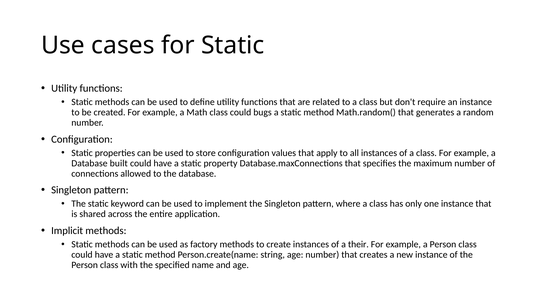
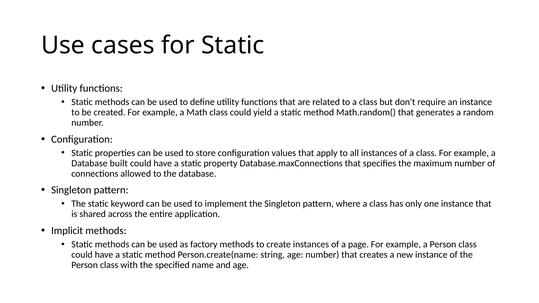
bugs: bugs -> yield (263, 112)
their: their -> page (358, 244)
